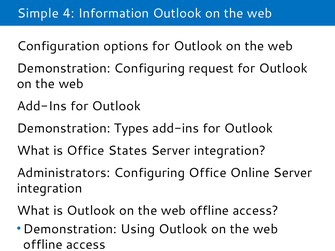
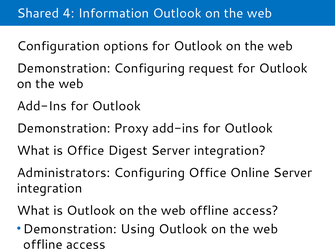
Simple: Simple -> Shared (38, 13)
Types: Types -> Proxy (131, 128)
States: States -> Digest (128, 151)
